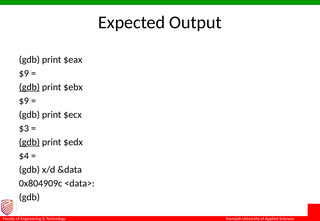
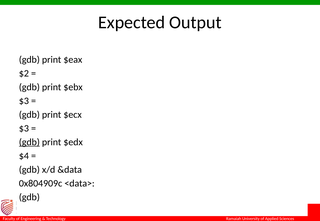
$9: $9 -> $2 (24, 74)
gdb underline: present -> none (29, 87)
$9: $9 -> $3 (24, 101)
